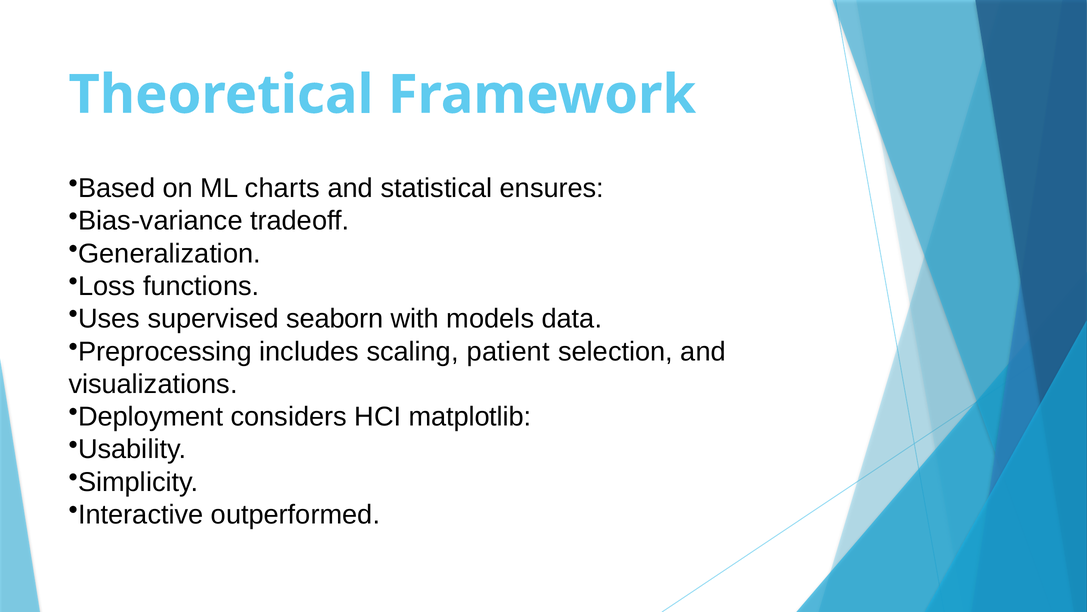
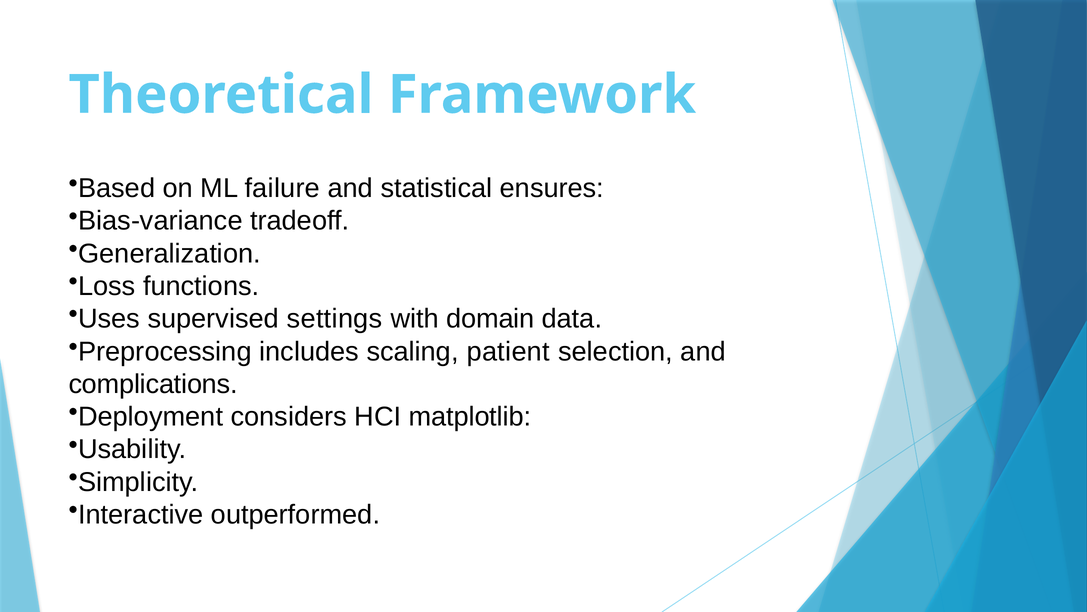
charts: charts -> failure (282, 188)
seaborn: seaborn -> settings (335, 319)
models: models -> domain (490, 319)
visualizations: visualizations -> complications (153, 384)
